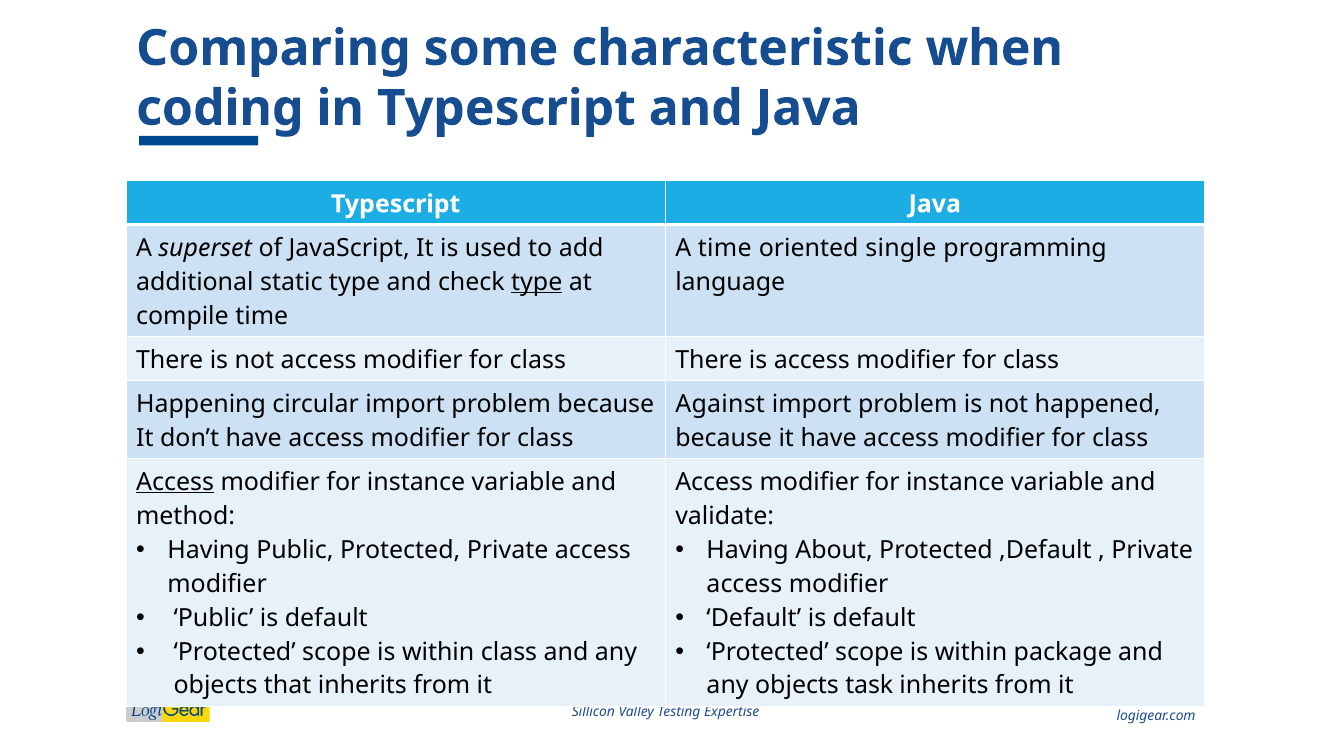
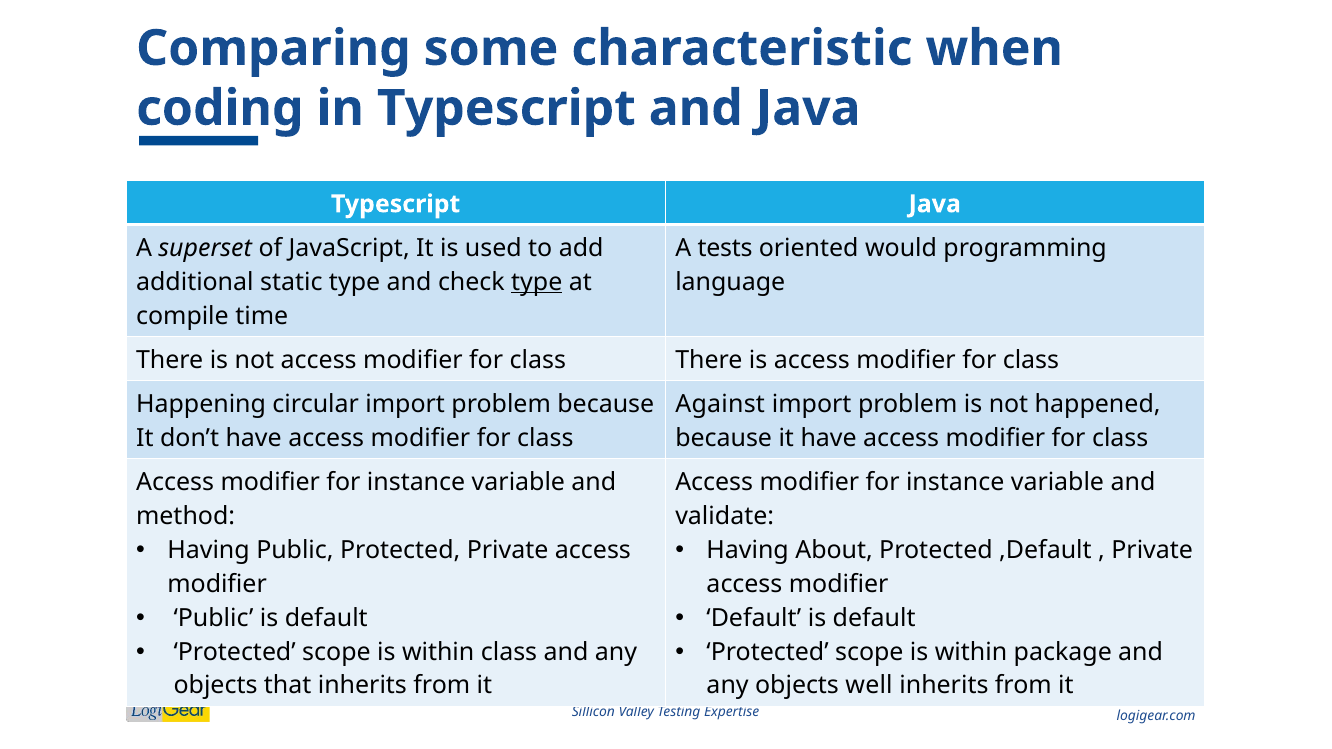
A time: time -> tests (725, 248)
single: single -> would (901, 248)
Access underline: present -> none (175, 482)
task: task -> well (869, 686)
